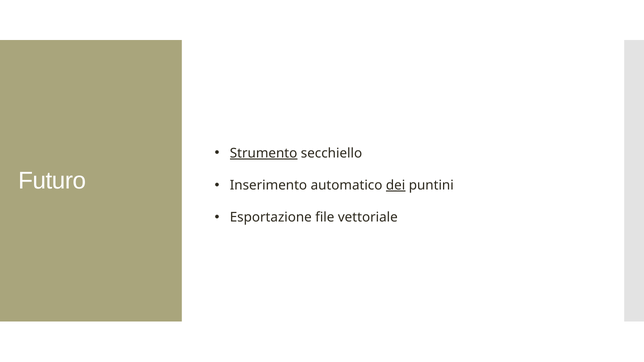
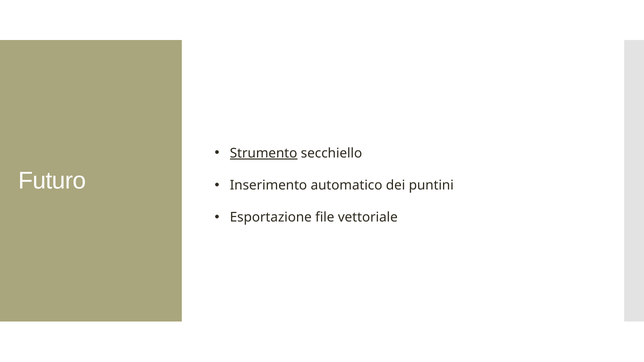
dei underline: present -> none (396, 185)
